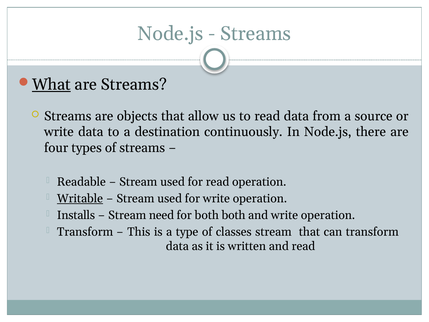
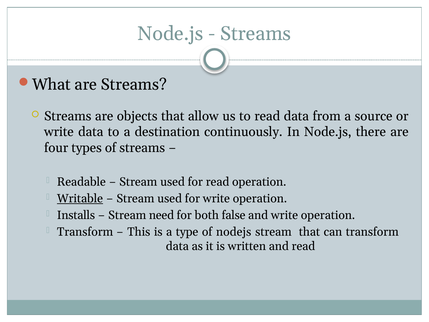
What underline: present -> none (51, 85)
both both: both -> false (234, 215)
classes: classes -> nodejs (234, 232)
